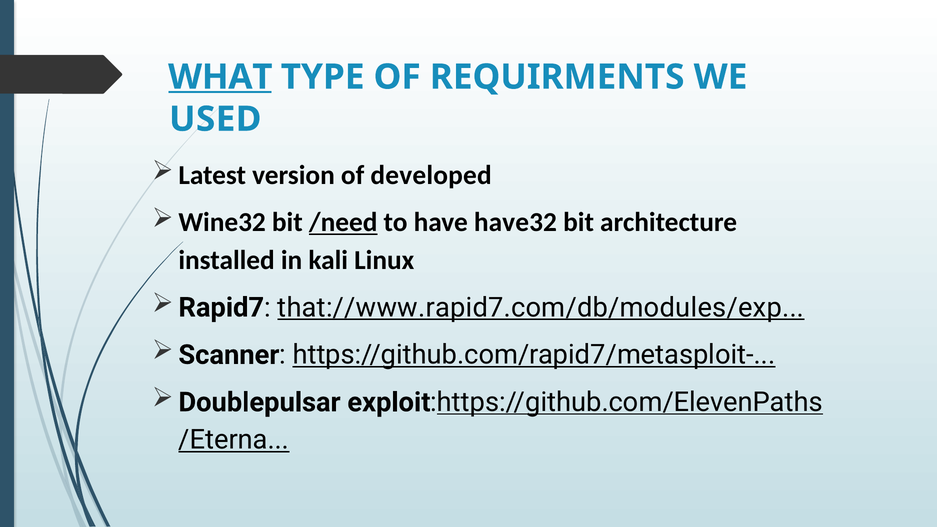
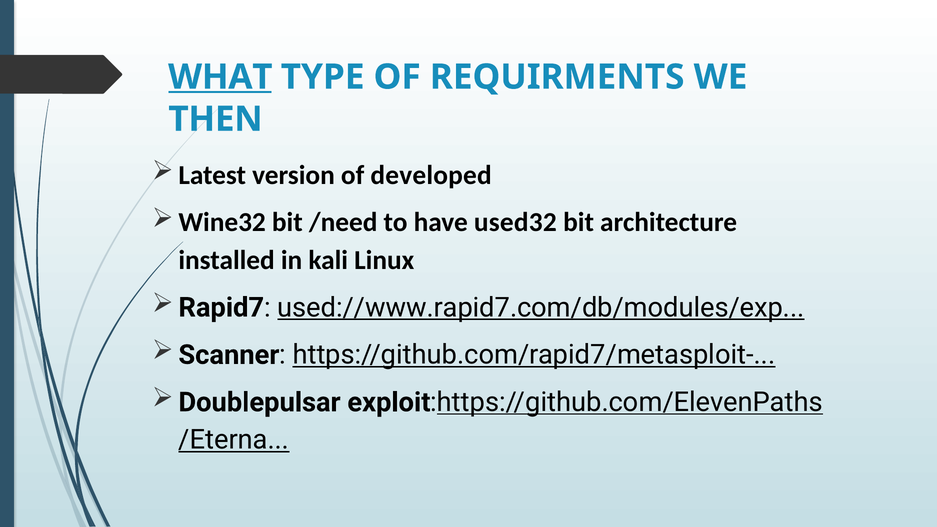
USED: USED -> THEN (216, 119)
/need underline: present -> none (343, 222)
have32: have32 -> used32 (515, 222)
that://www.rapid7.com/db/modules/exp: that://www.rapid7.com/db/modules/exp -> used://www.rapid7.com/db/modules/exp (541, 308)
